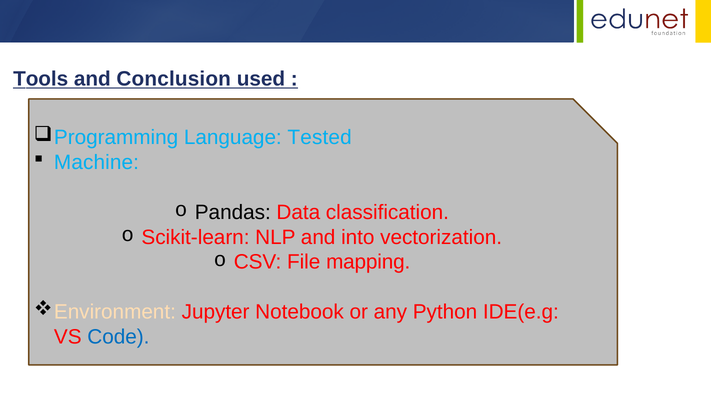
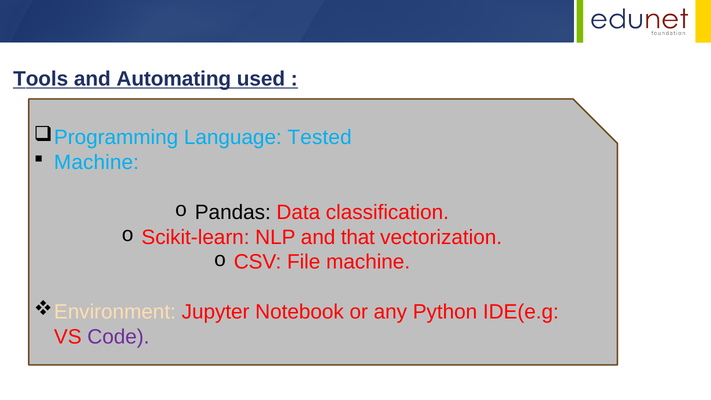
Conclusion: Conclusion -> Automating (174, 79)
into: into -> that (358, 237)
File mapping: mapping -> machine (368, 262)
Code colour: blue -> purple (118, 337)
